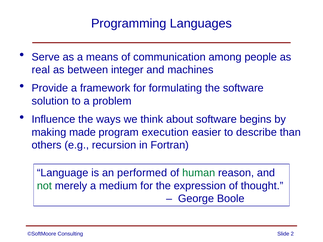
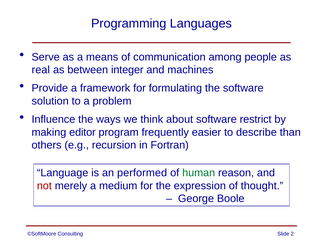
begins: begins -> restrict (256, 119)
made: made -> editor (82, 132)
execution: execution -> frequently (165, 132)
not colour: green -> red (44, 186)
